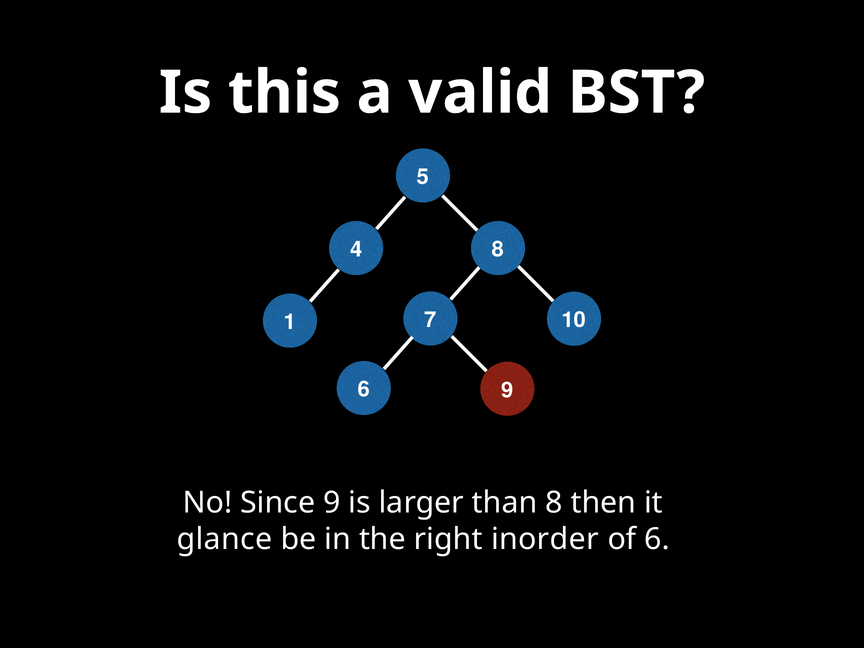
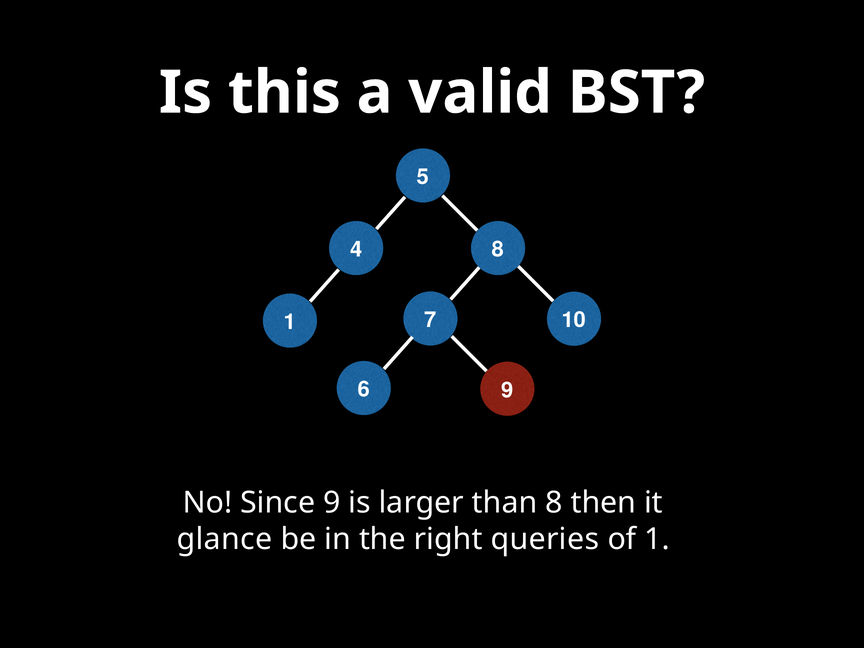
inorder: inorder -> queries (545, 539)
of 6: 6 -> 1 (657, 539)
